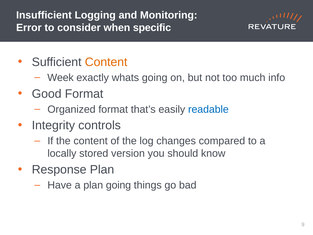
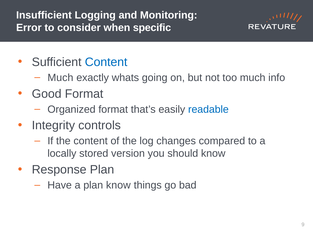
Content colour: orange -> blue (106, 62)
Week: Week -> Much (60, 78)
plan going: going -> know (118, 185)
